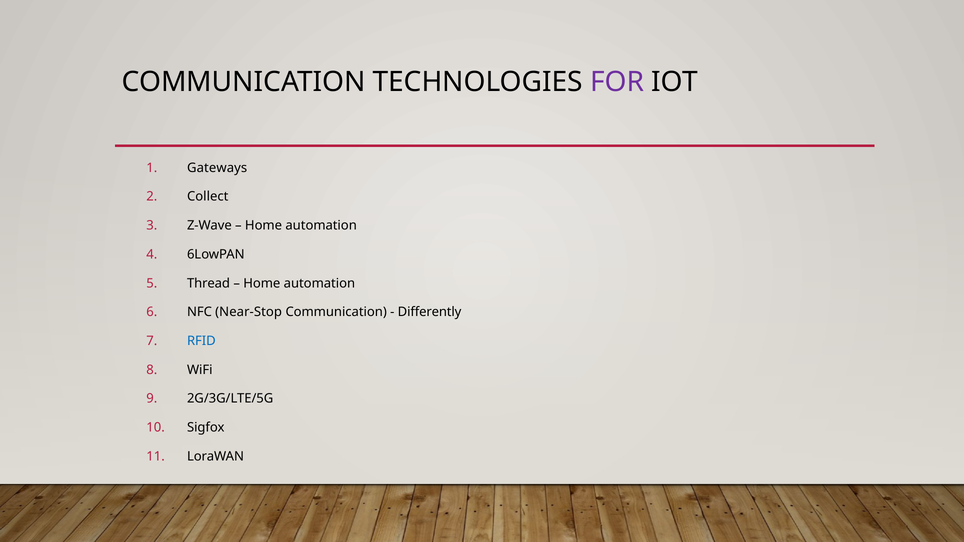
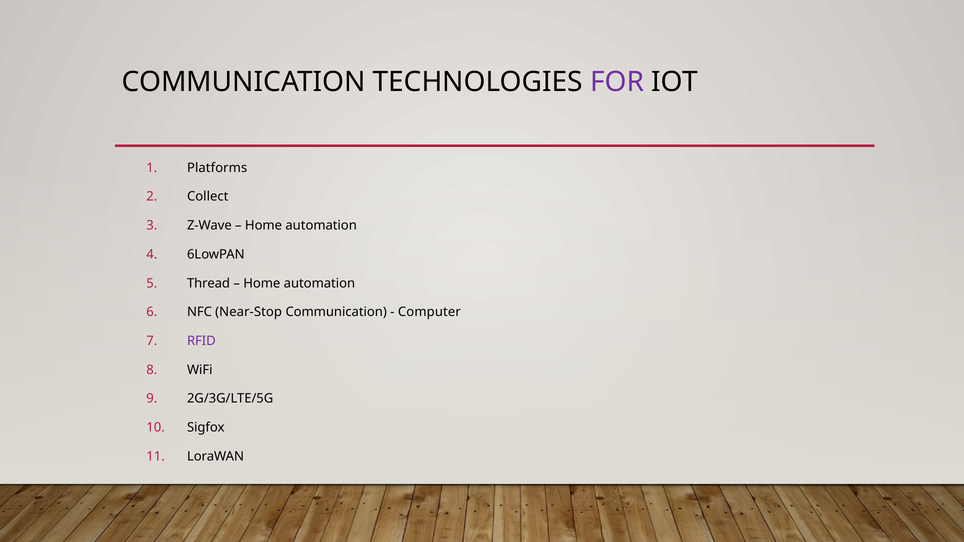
Gateways: Gateways -> Platforms (217, 168)
Differently: Differently -> Computer (429, 312)
RFID colour: blue -> purple (201, 341)
